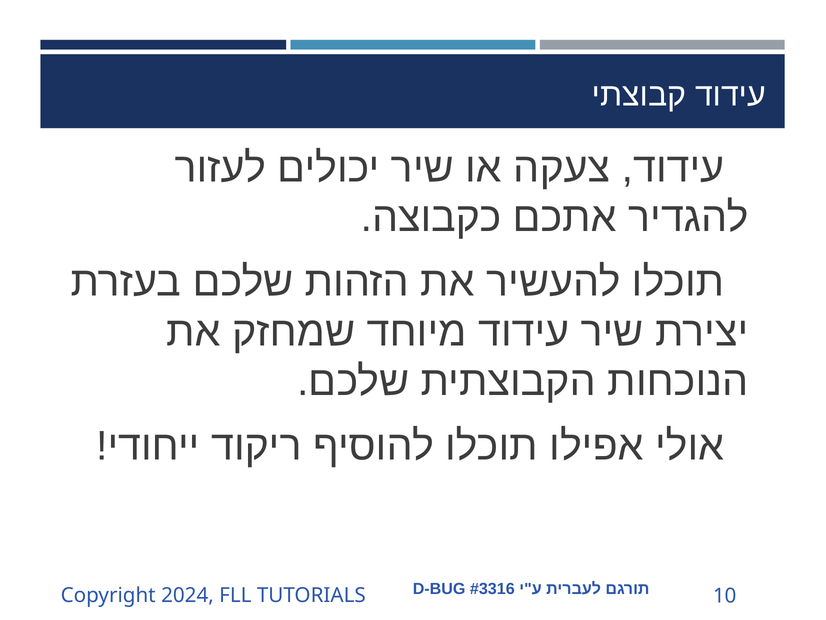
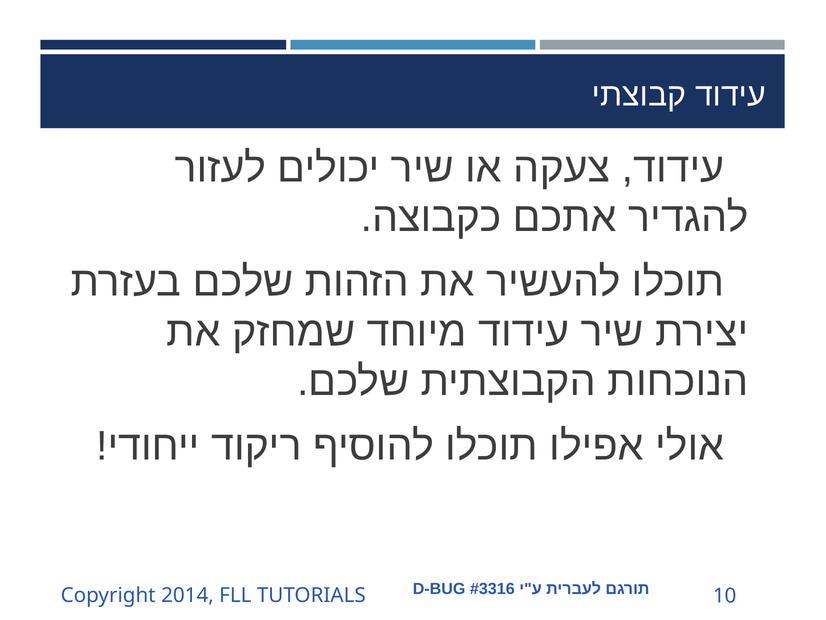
2024: 2024 -> 2014 (188, 595)
